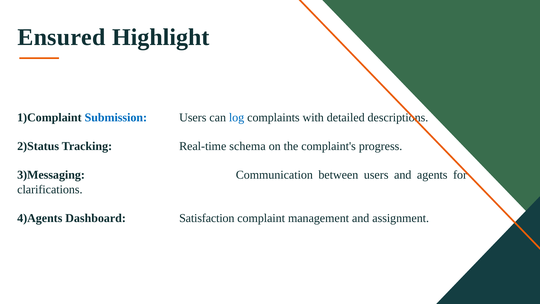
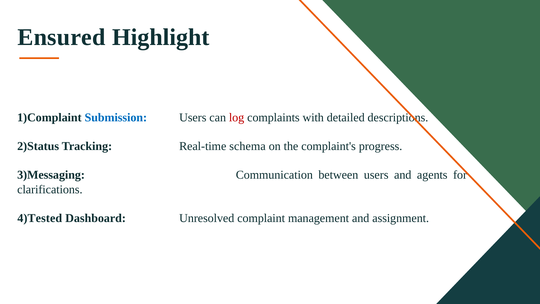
log colour: blue -> red (237, 117)
4)Agents: 4)Agents -> 4)Tested (40, 218)
Satisfaction: Satisfaction -> Unresolved (207, 218)
